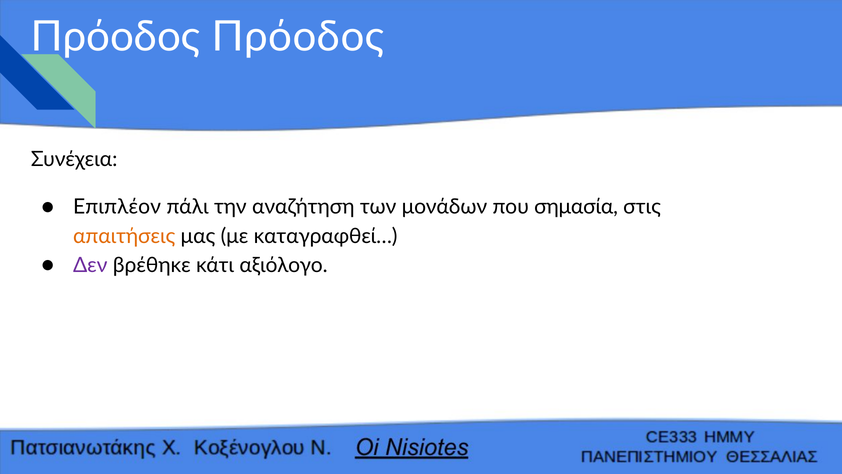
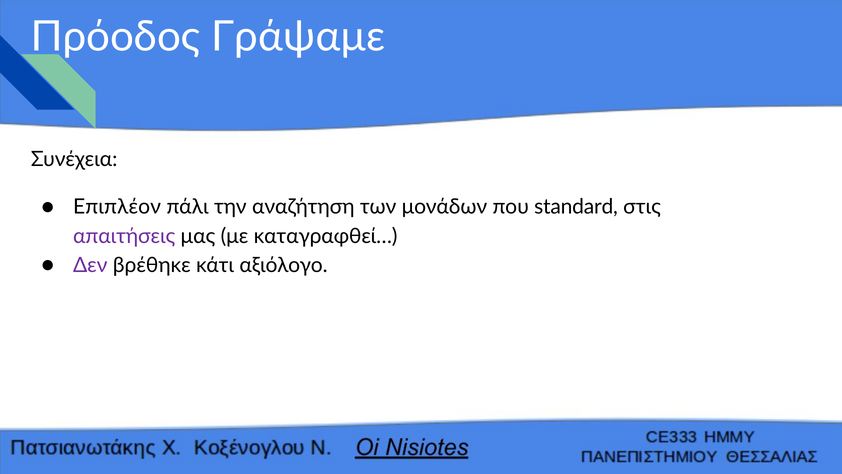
Πρόοδος Πρόοδος: Πρόοδος -> Γράψαμε (298, 37)
σημασία: σημασία -> standard (576, 207)
απαιτήσεις colour: orange -> purple (124, 236)
